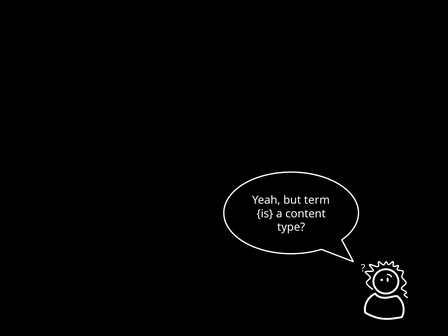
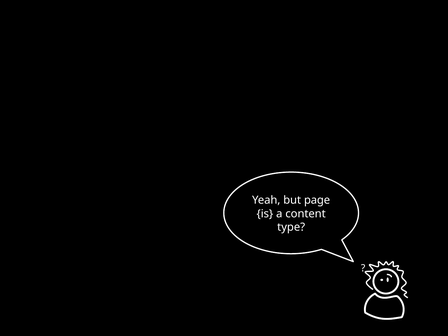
term: term -> page (317, 200)
